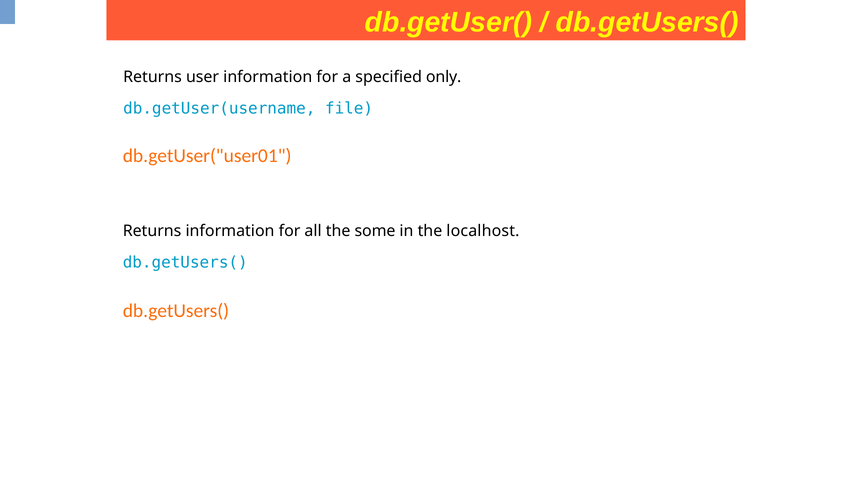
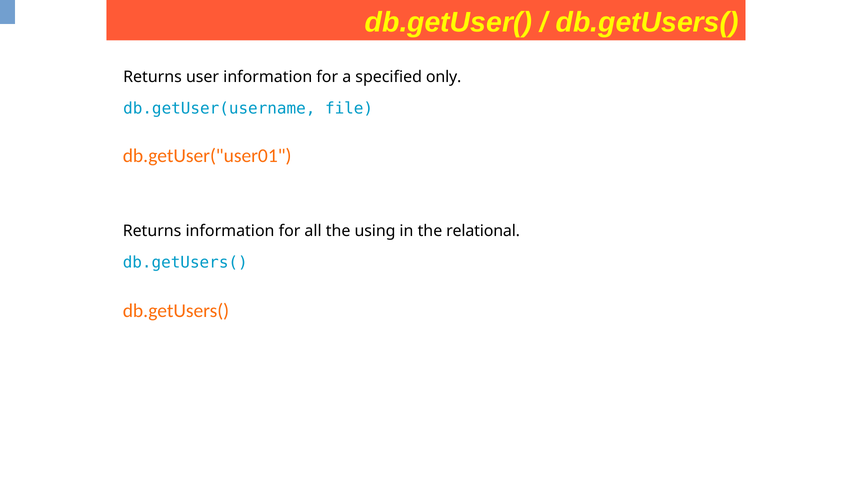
some: some -> using (375, 231)
localhost: localhost -> relational (483, 231)
